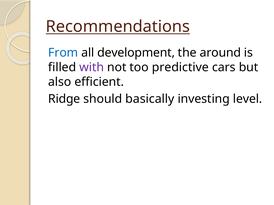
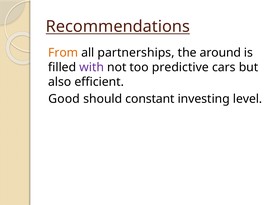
From colour: blue -> orange (63, 53)
development: development -> partnerships (136, 53)
Ridge: Ridge -> Good (64, 99)
basically: basically -> constant (150, 99)
